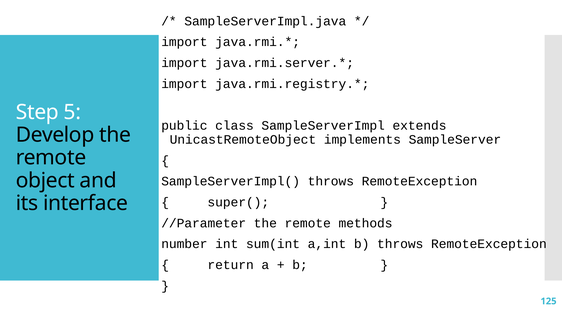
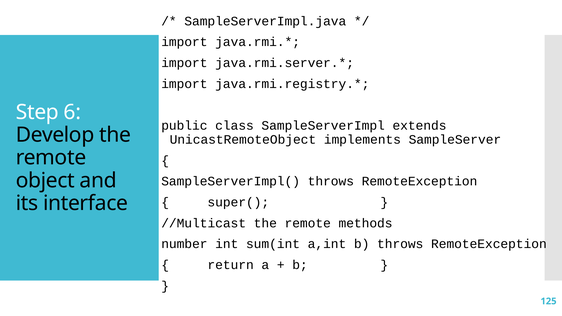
5: 5 -> 6 (72, 112)
//Parameter: //Parameter -> //Multicast (204, 223)
